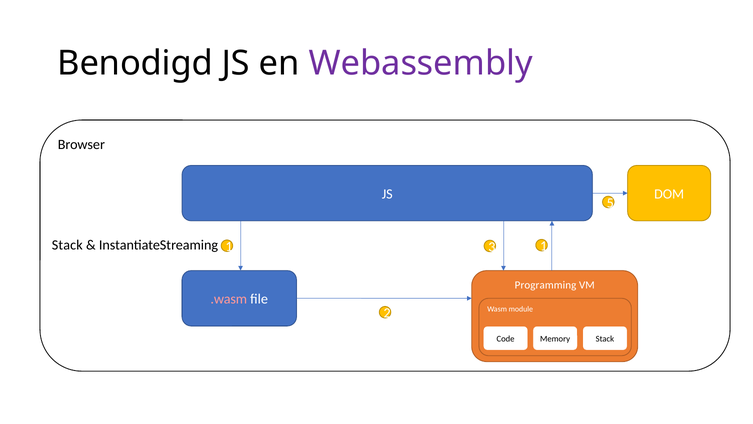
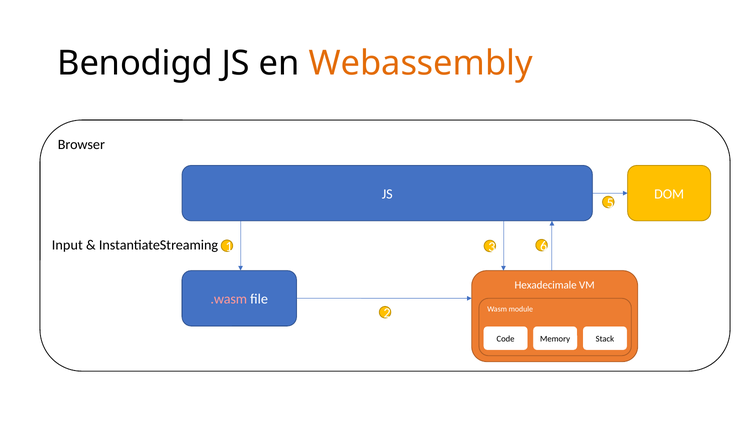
Webassembly colour: purple -> orange (421, 63)
Stack: Stack -> Input (67, 245)
3 1: 1 -> 6 (544, 246)
Programming: Programming -> Hexadecimale (546, 285)
